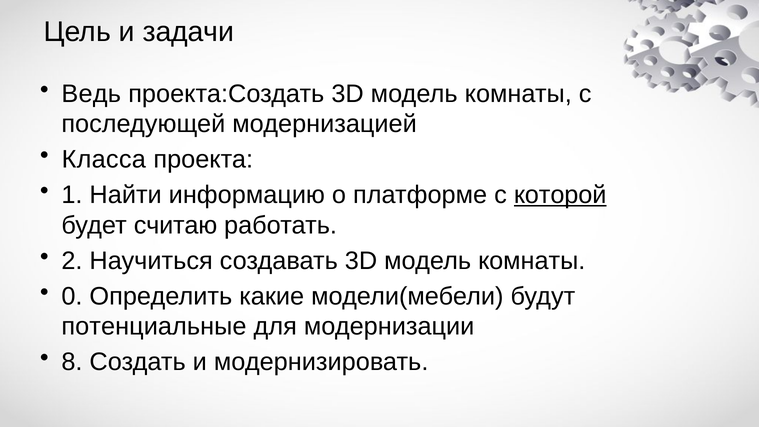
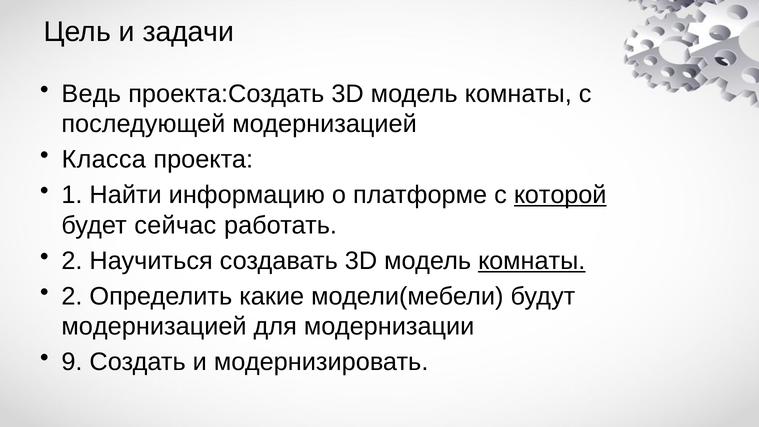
считаю: считаю -> сейчас (175, 225)
комнаты underline: none -> present (532, 261)
0: 0 -> 2 (72, 296)
потенциальные: потенциальные -> модернизацией (154, 327)
8: 8 -> 9 (72, 362)
